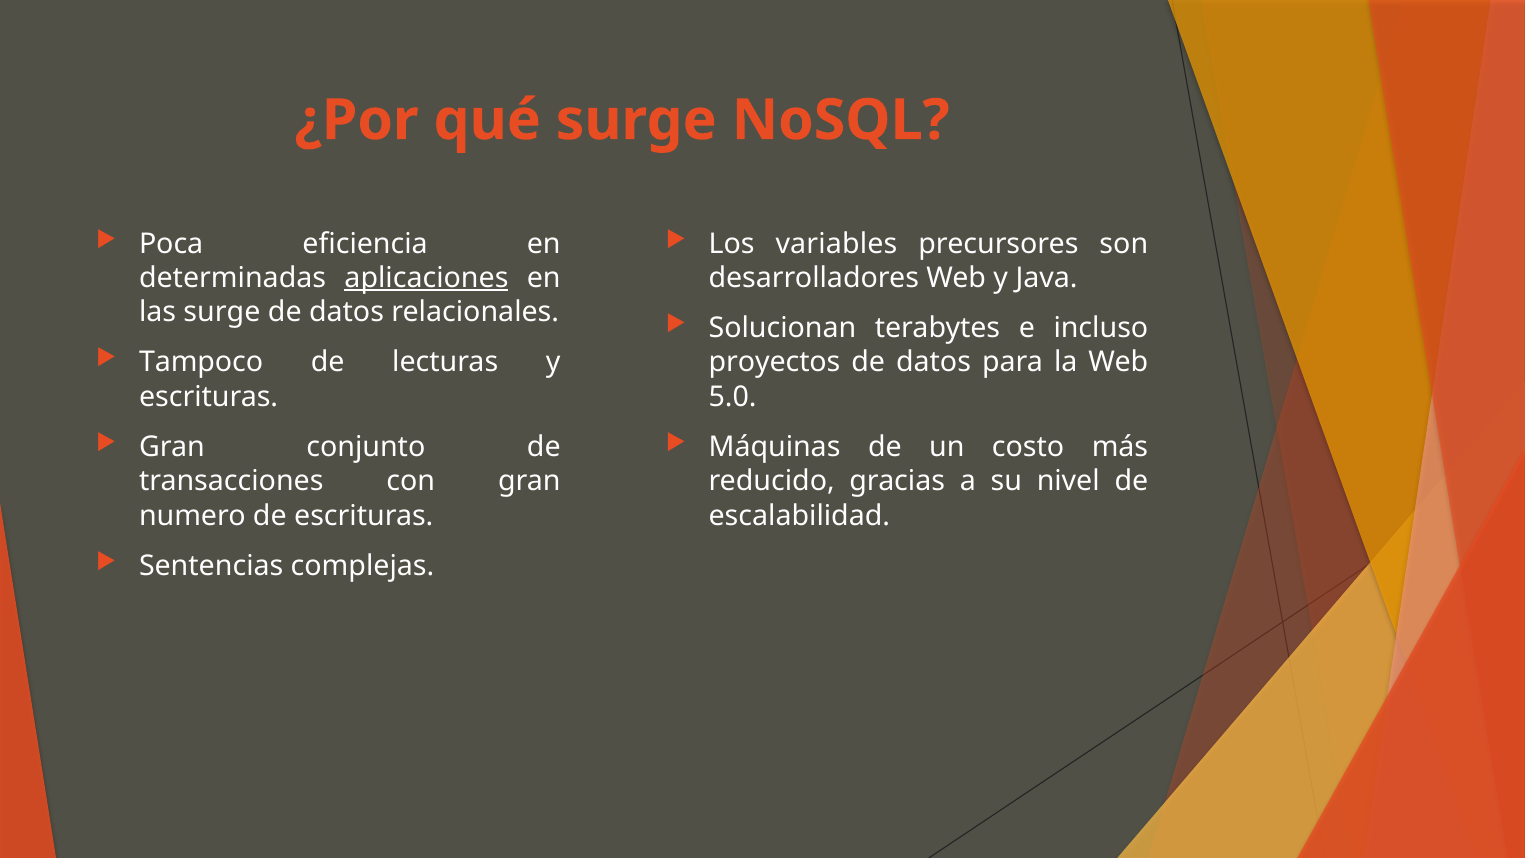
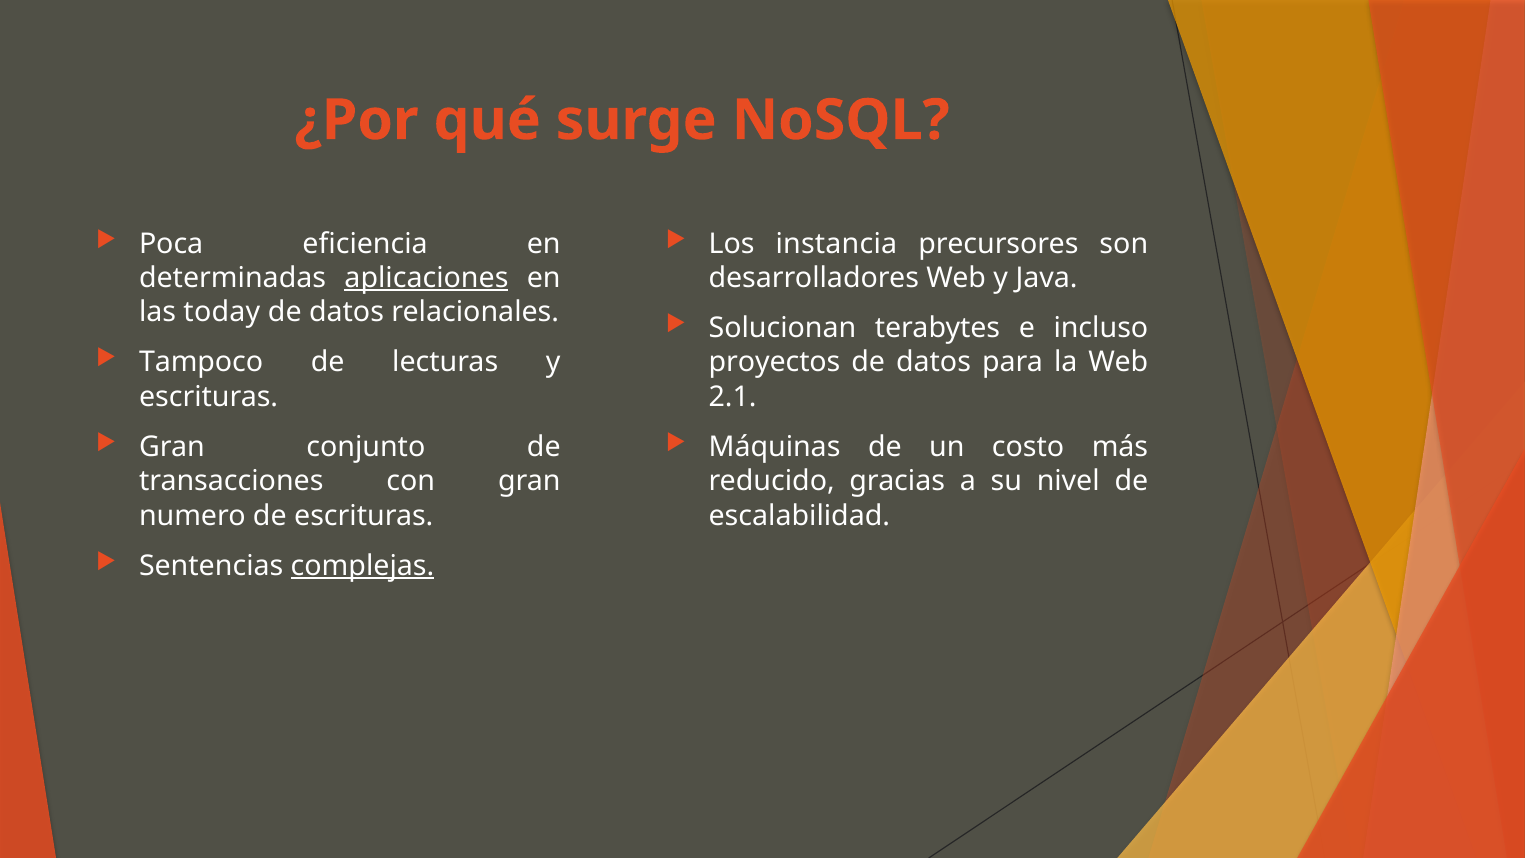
variables: variables -> instancia (836, 244)
las surge: surge -> today (222, 312)
5.0: 5.0 -> 2.1 (733, 397)
complejas underline: none -> present (363, 566)
